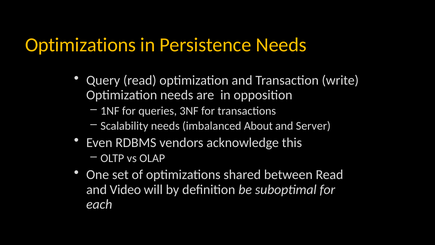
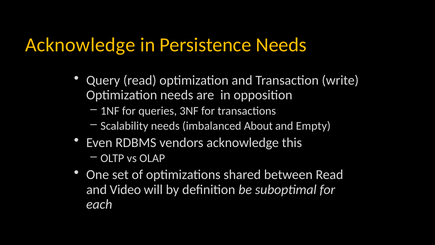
Optimizations: Optimizations -> Acknowledge (80, 45)
Server: Server -> Empty (313, 126)
